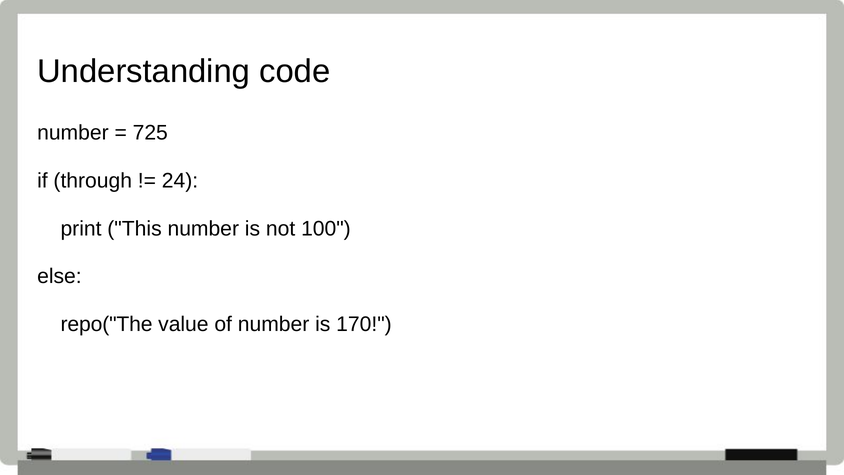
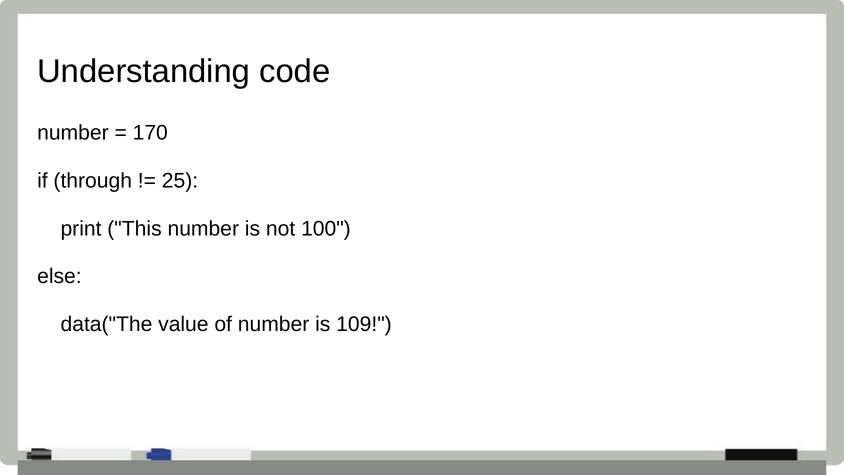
725: 725 -> 170 (150, 133)
24: 24 -> 25 (180, 181)
repo("The: repo("The -> data("The (106, 324)
170: 170 -> 109 (364, 324)
